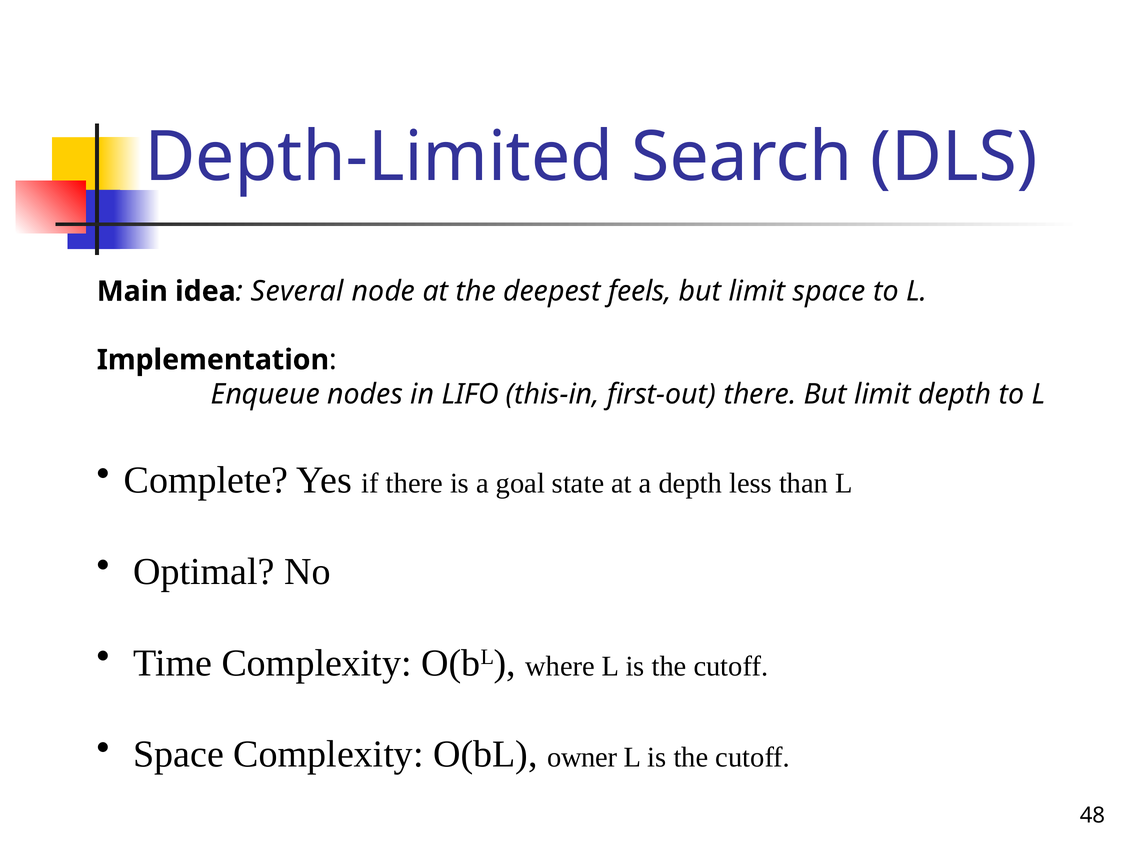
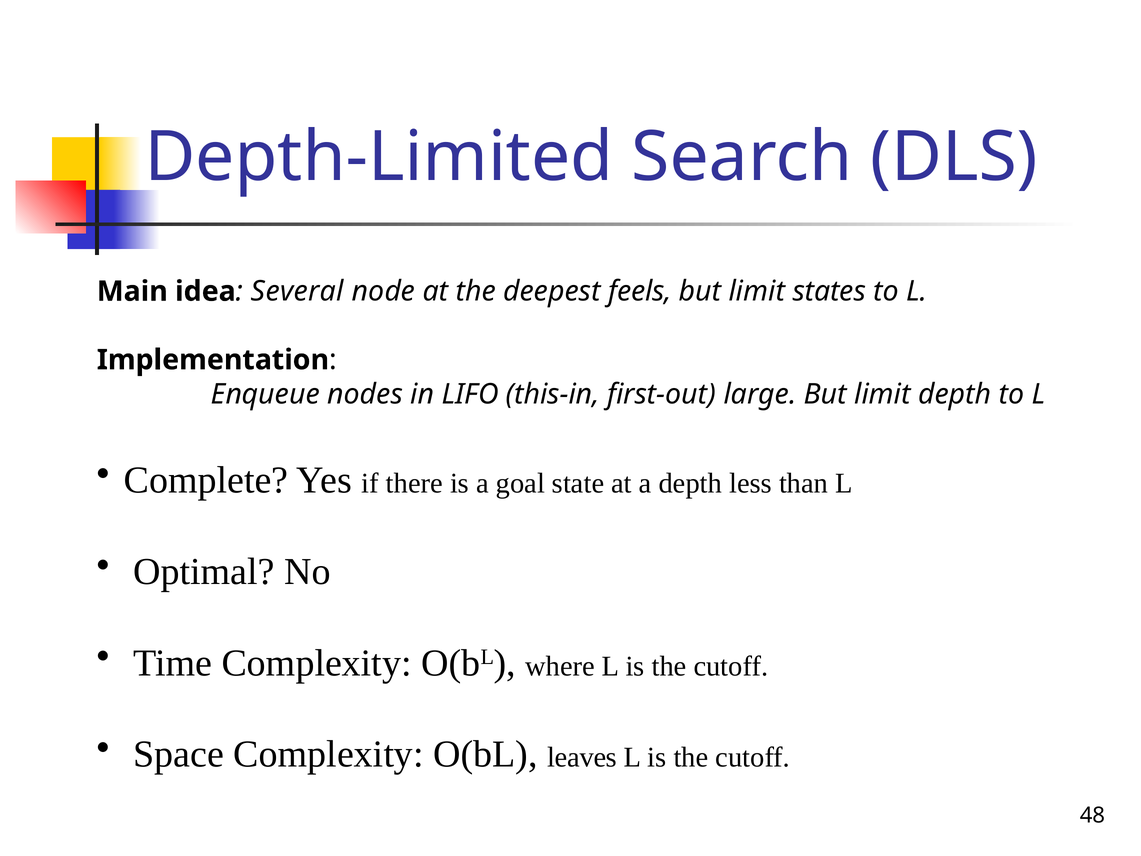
limit space: space -> states (829, 291)
first-out there: there -> large (760, 394)
owner: owner -> leaves (582, 757)
